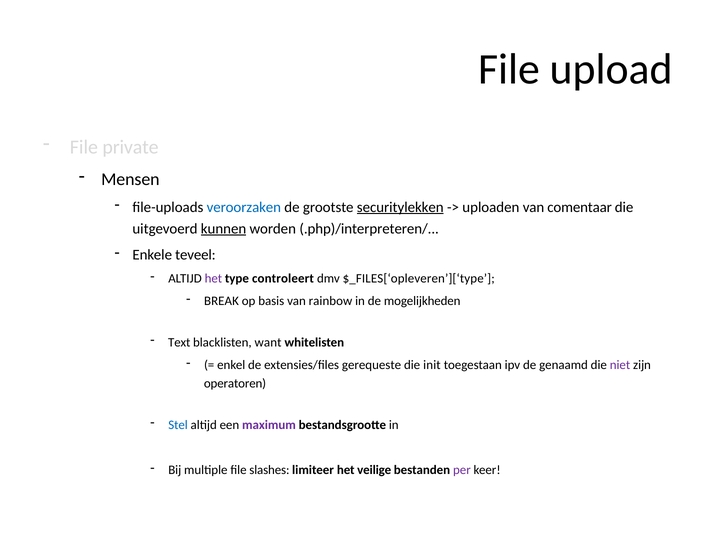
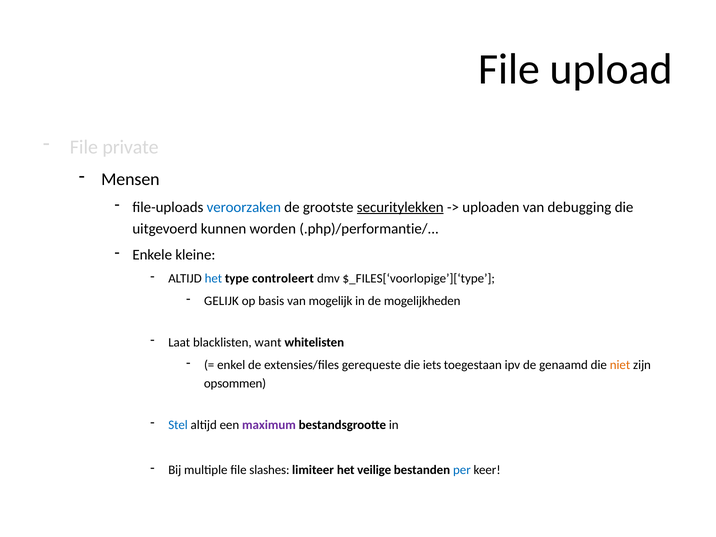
comentaar: comentaar -> debugging (579, 207)
kunnen underline: present -> none (224, 229)
.php)/interpreteren/: .php)/interpreteren/ -> .php)/performantie/ (369, 229)
teveel: teveel -> kleine (195, 255)
het colour: purple -> blue (213, 279)
$_FILES[‘opleveren’][‘type: $_FILES[‘opleveren’][‘type -> $_FILES[‘voorlopige’][‘type (419, 279)
BREAK: BREAK -> GELIJK (221, 301)
rainbow: rainbow -> mogelijk (331, 301)
Text: Text -> Laat (179, 342)
init: init -> iets (432, 365)
niet colour: purple -> orange (620, 365)
operatoren: operatoren -> opsommen (235, 384)
per colour: purple -> blue (462, 470)
